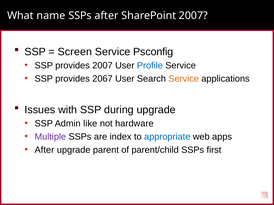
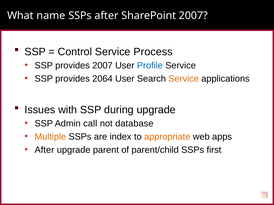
Screen: Screen -> Control (75, 52)
Psconfig: Psconfig -> Process (153, 52)
2067: 2067 -> 2064 (102, 79)
like: like -> call (90, 124)
hardware: hardware -> database (134, 124)
Multiple colour: purple -> orange (50, 137)
appropriate colour: blue -> orange (167, 137)
